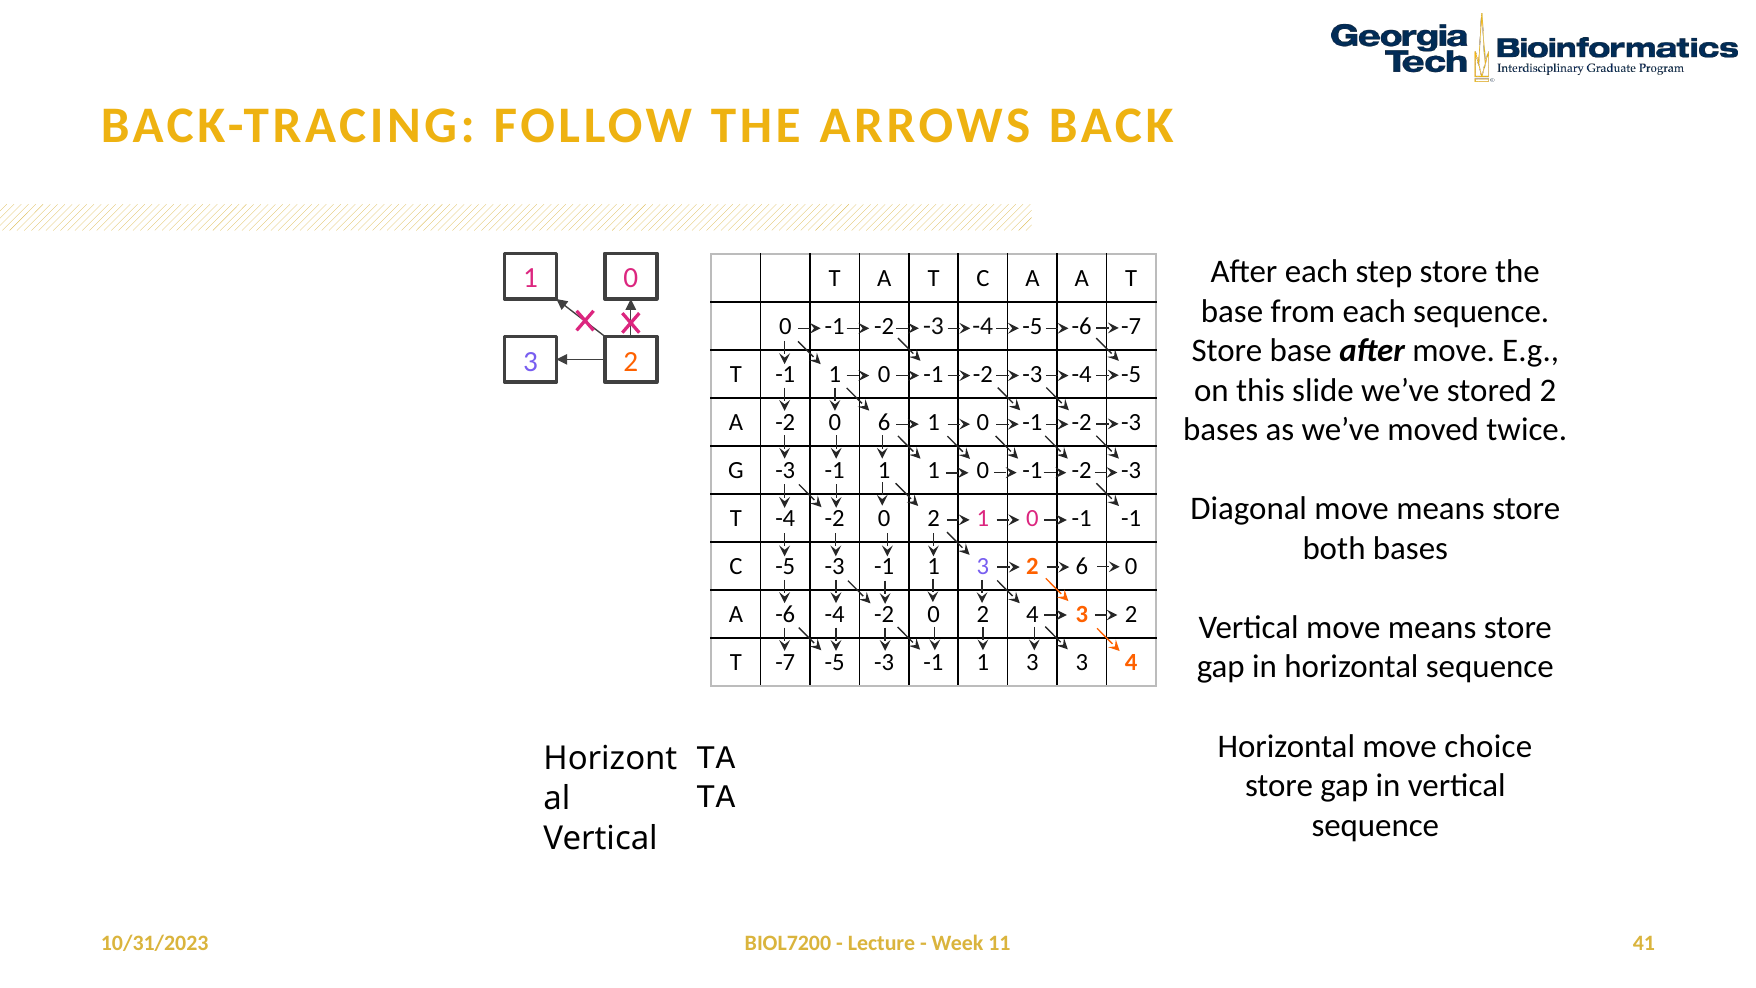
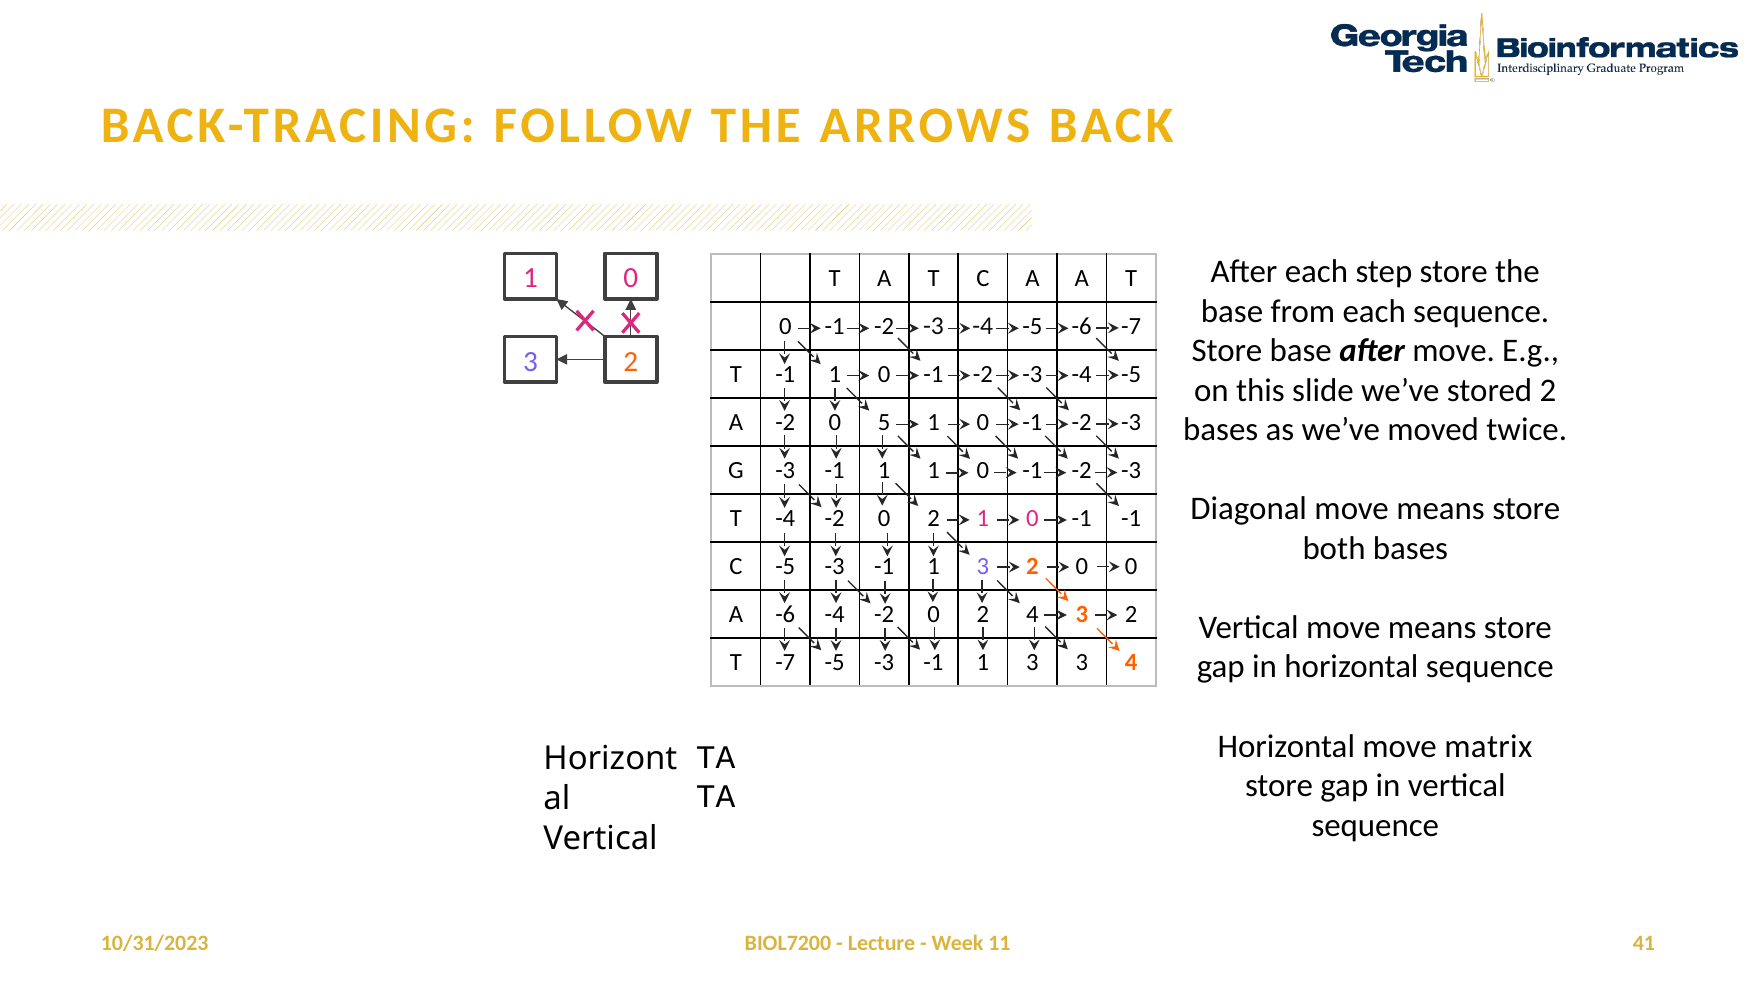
0 6: 6 -> 5 (884, 422)
2 6: 6 -> 0 (1082, 566)
choice: choice -> matrix (1488, 746)
